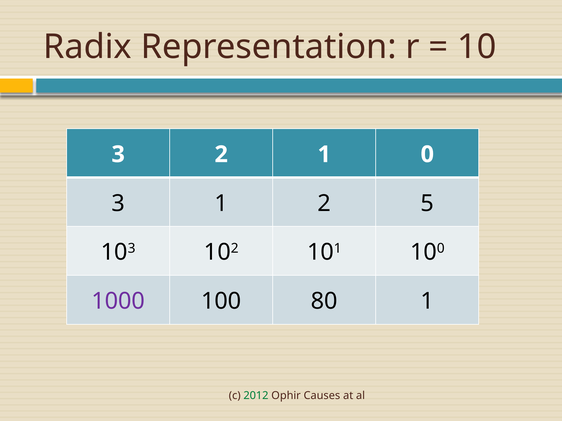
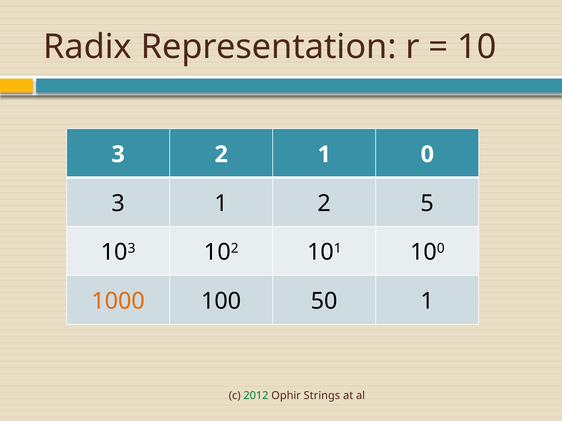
1000 colour: purple -> orange (118, 301)
80: 80 -> 50 (324, 301)
Causes: Causes -> Strings (322, 396)
